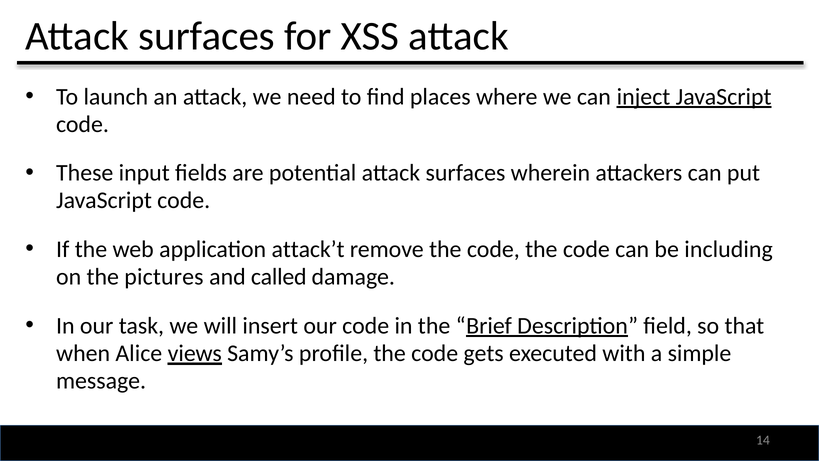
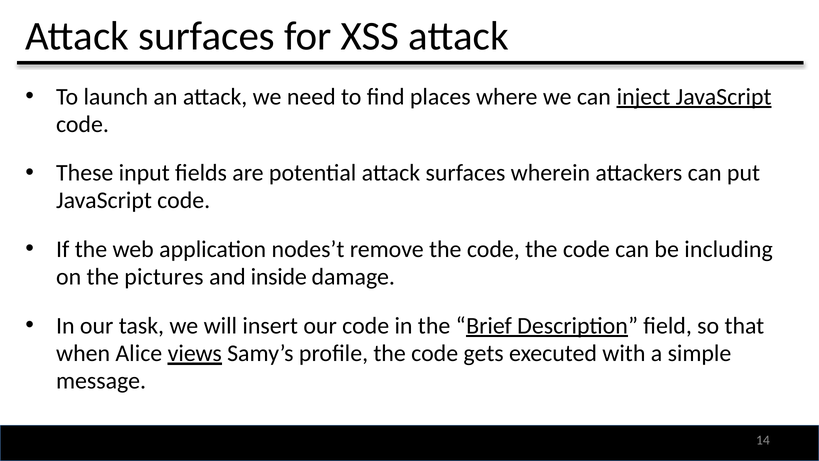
attack’t: attack’t -> nodes’t (308, 249)
called: called -> inside (279, 277)
